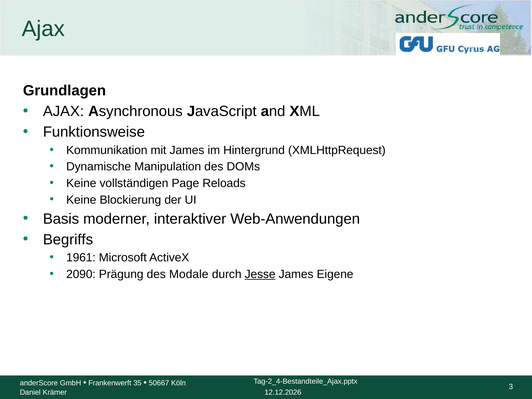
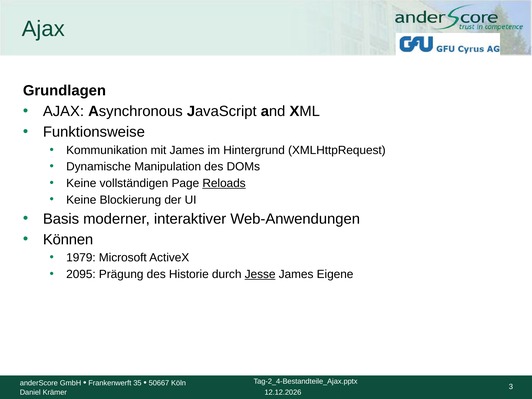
Reloads underline: none -> present (224, 183)
Begriffs: Begriffs -> Können (68, 240)
1961: 1961 -> 1979 (81, 258)
2090: 2090 -> 2095 (81, 274)
Modale: Modale -> Historie (189, 274)
